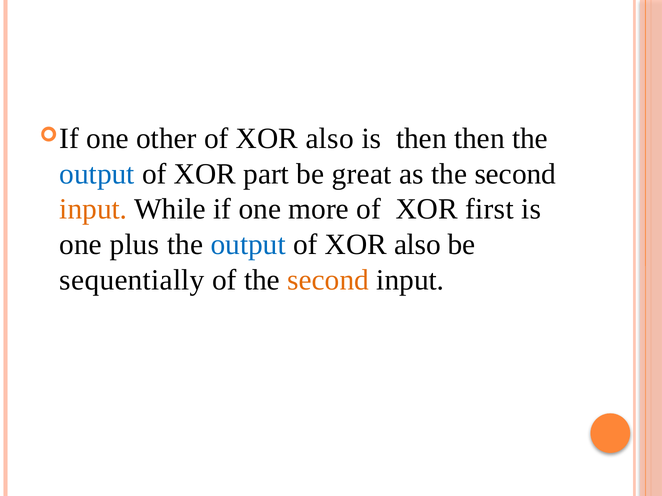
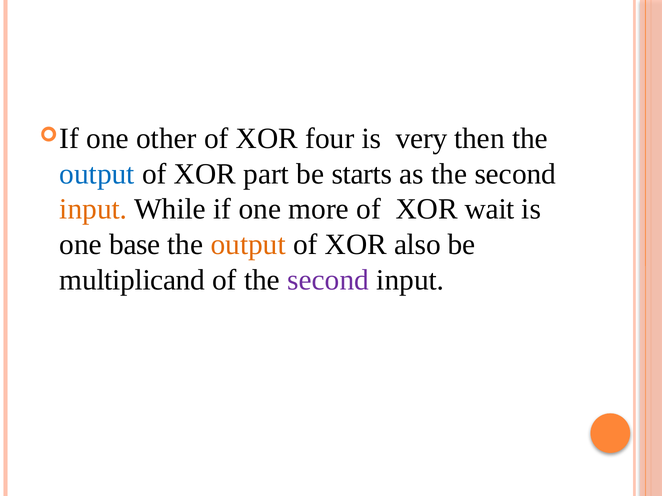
also: also -> four (330, 139)
is then: then -> very (422, 139)
great: great -> starts (362, 174)
first: first -> wait (490, 209)
plus: plus -> base (135, 245)
output colour: blue -> orange (248, 245)
sequentially: sequentially -> multiplicand (132, 280)
second colour: orange -> purple (328, 280)
